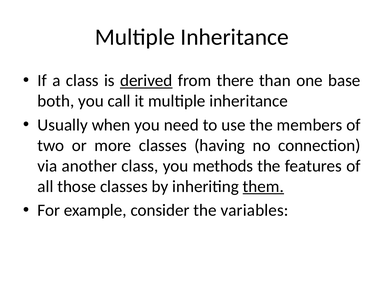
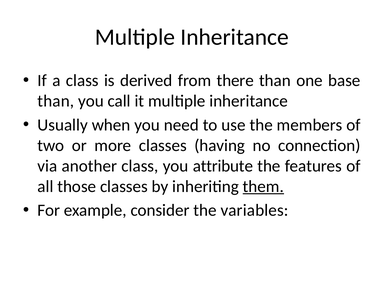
derived underline: present -> none (146, 81)
both: both -> than (56, 101)
methods: methods -> attribute (223, 166)
